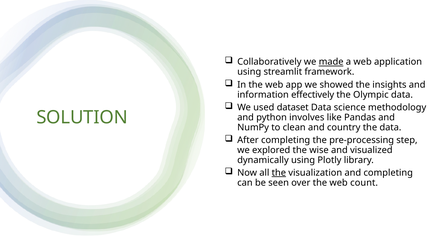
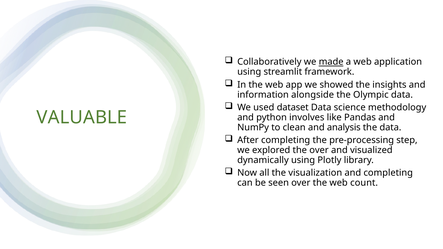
effectively: effectively -> alongside (313, 95)
SOLUTION: SOLUTION -> VALUABLE (82, 117)
country: country -> analysis (344, 127)
the wise: wise -> over (319, 150)
the underline: present -> none (279, 173)
